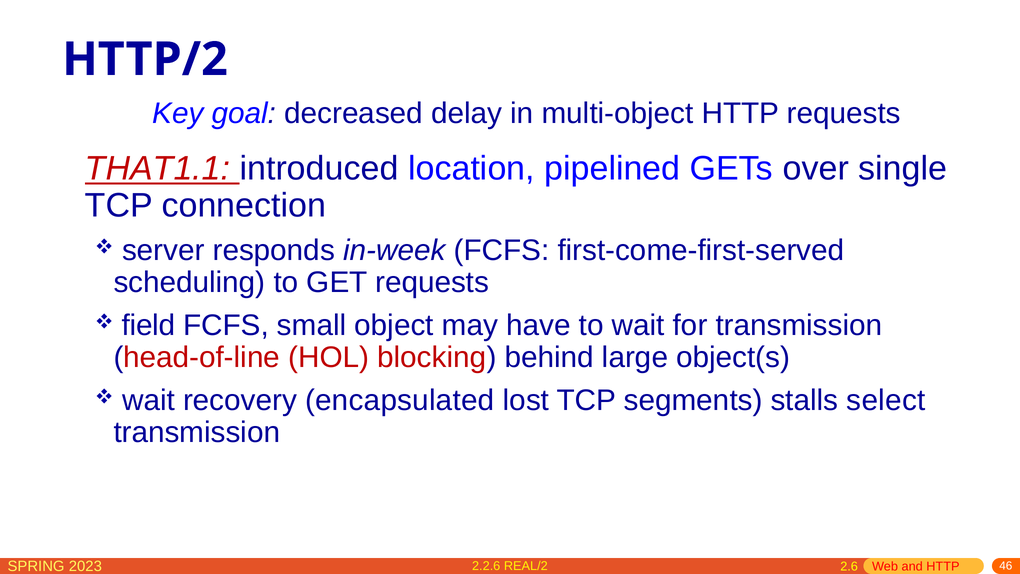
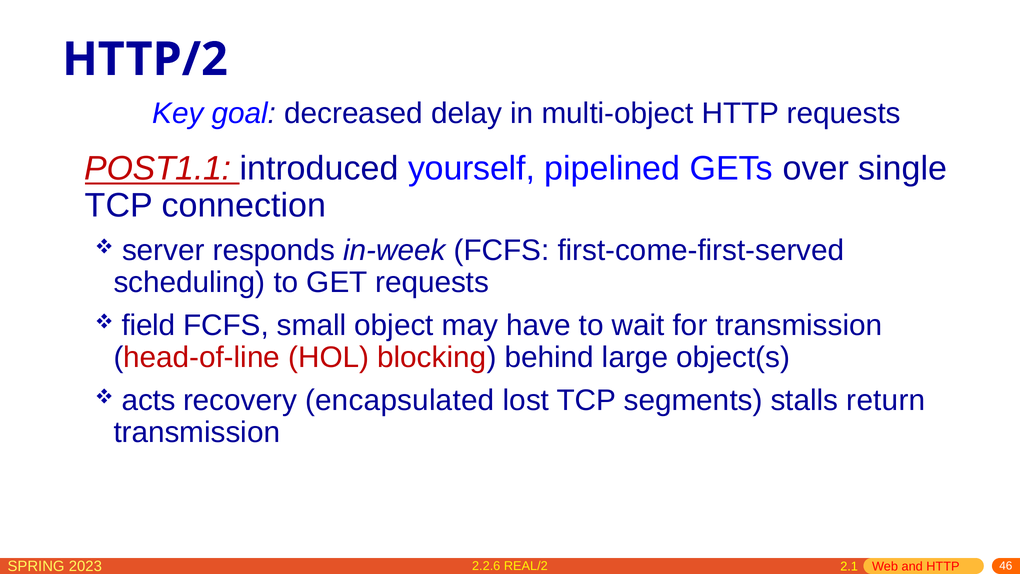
THAT1.1: THAT1.1 -> POST1.1 (158, 169)
location: location -> yourself (472, 169)
wait: wait -> acts (149, 400)
select: select -> return (886, 400)
2.6: 2.6 -> 2.1 (849, 566)
